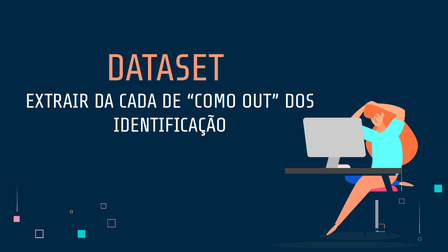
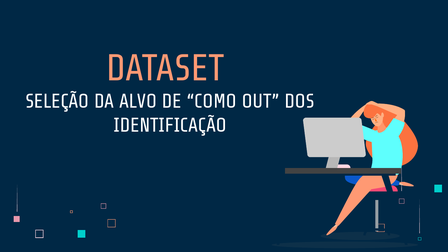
EXTRAIR: EXTRAIR -> SELEÇÃO (57, 101)
CADA: CADA -> ALVO (138, 101)
